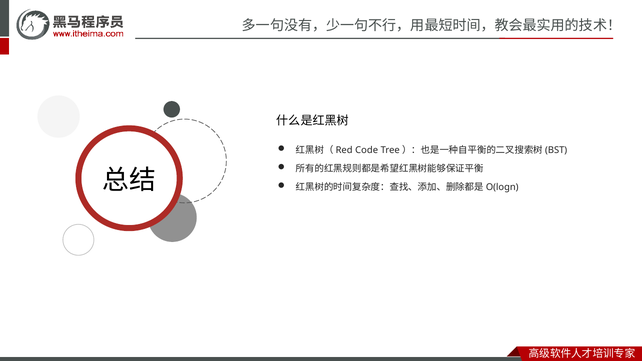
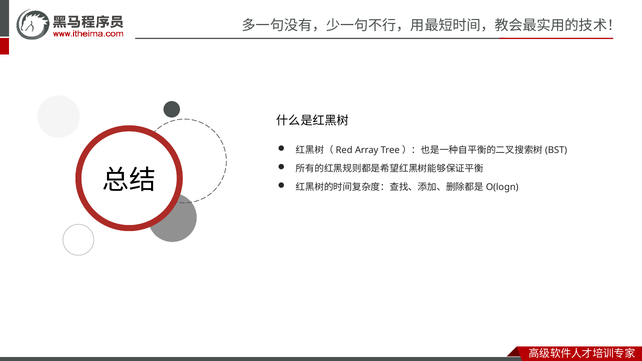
Code: Code -> Array (367, 150)
